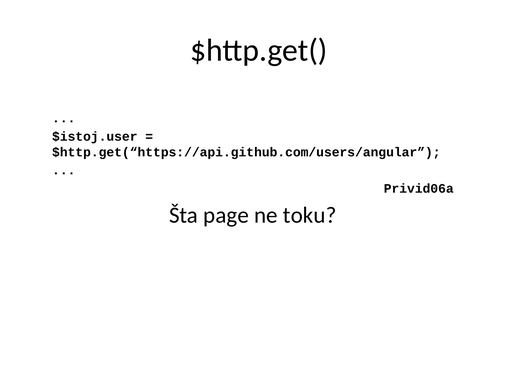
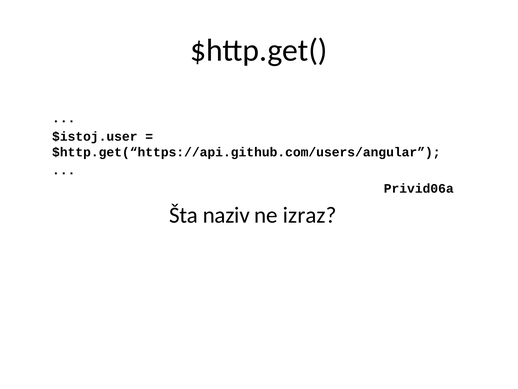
page: page -> naziv (226, 215)
toku: toku -> izraz (310, 215)
